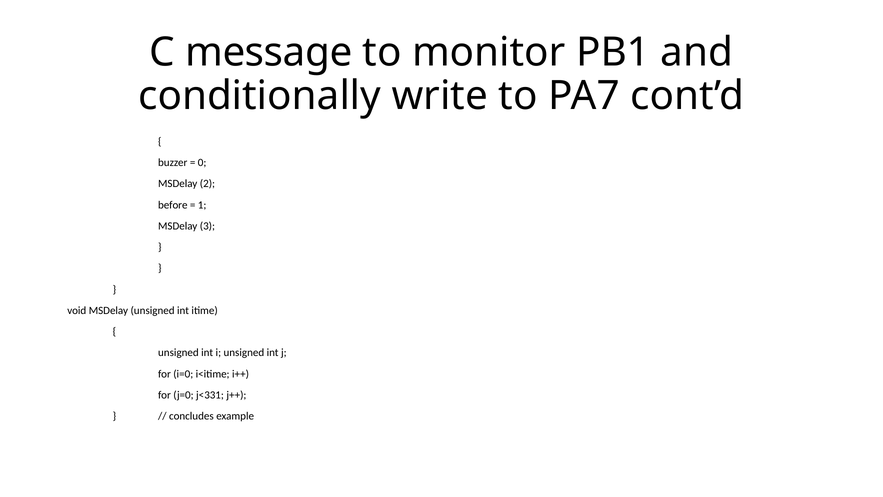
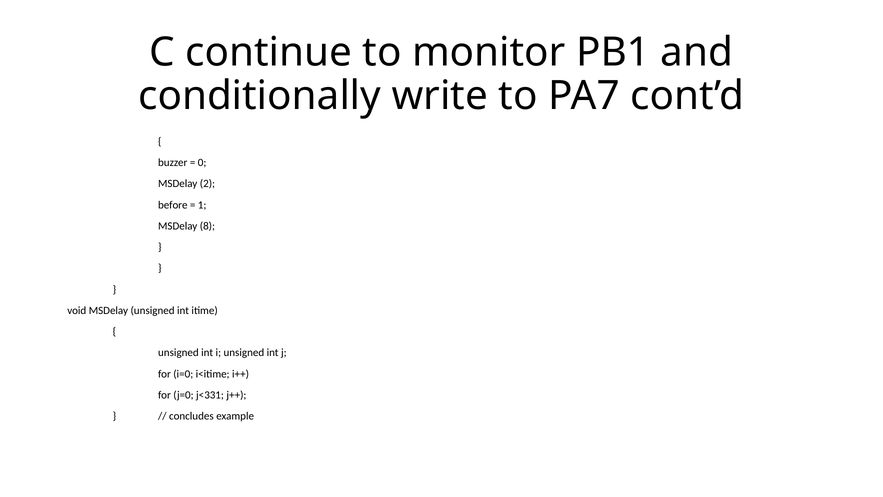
message: message -> continue (269, 52)
3: 3 -> 8 (207, 226)
